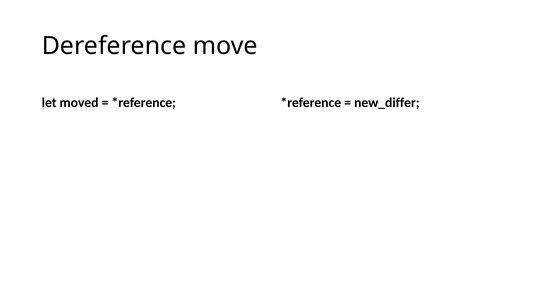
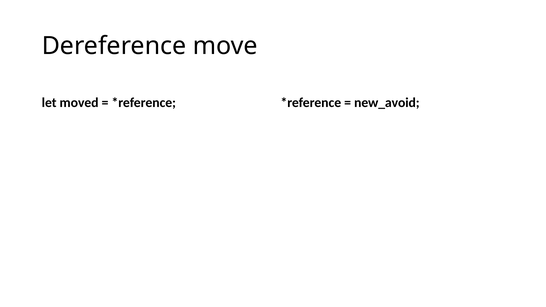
new_differ: new_differ -> new_avoid (387, 103)
